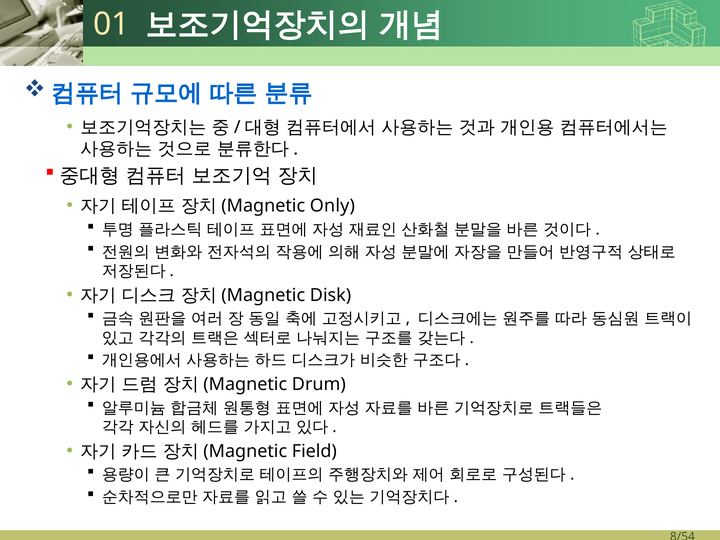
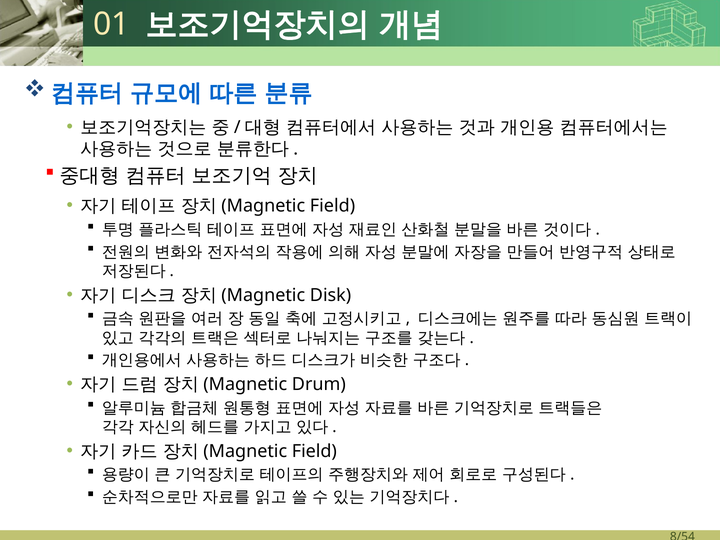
Only: Only -> Field (332, 206)
